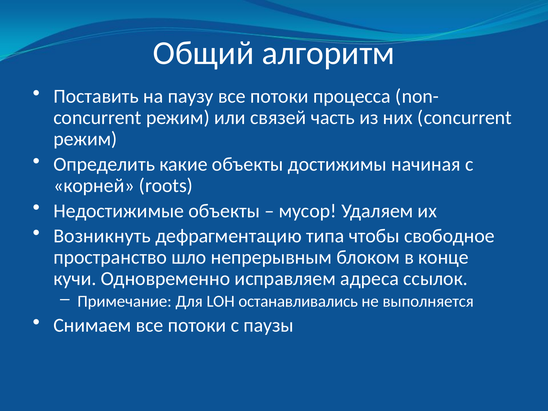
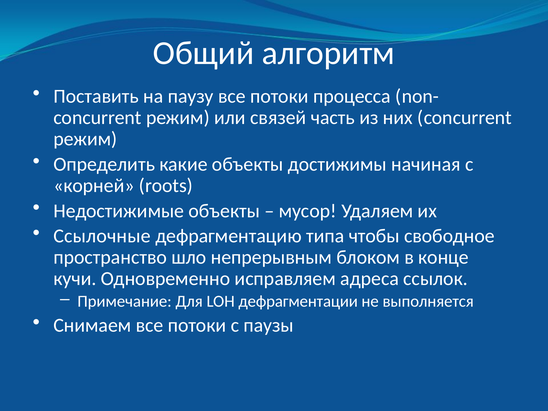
Возникнуть: Возникнуть -> Ссылочные (102, 236)
останавливались: останавливались -> дефрагментации (298, 301)
